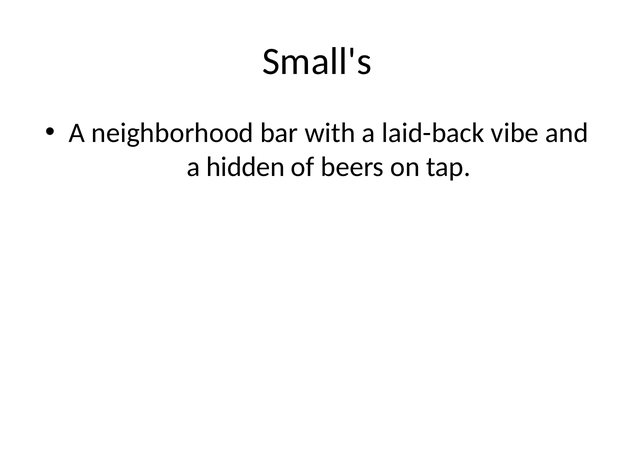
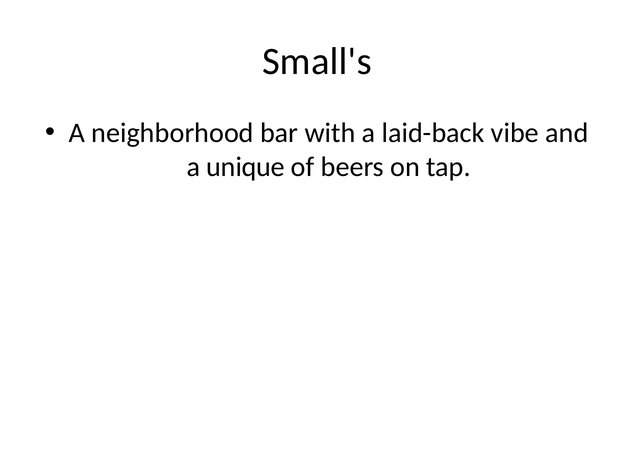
hidden: hidden -> unique (246, 167)
